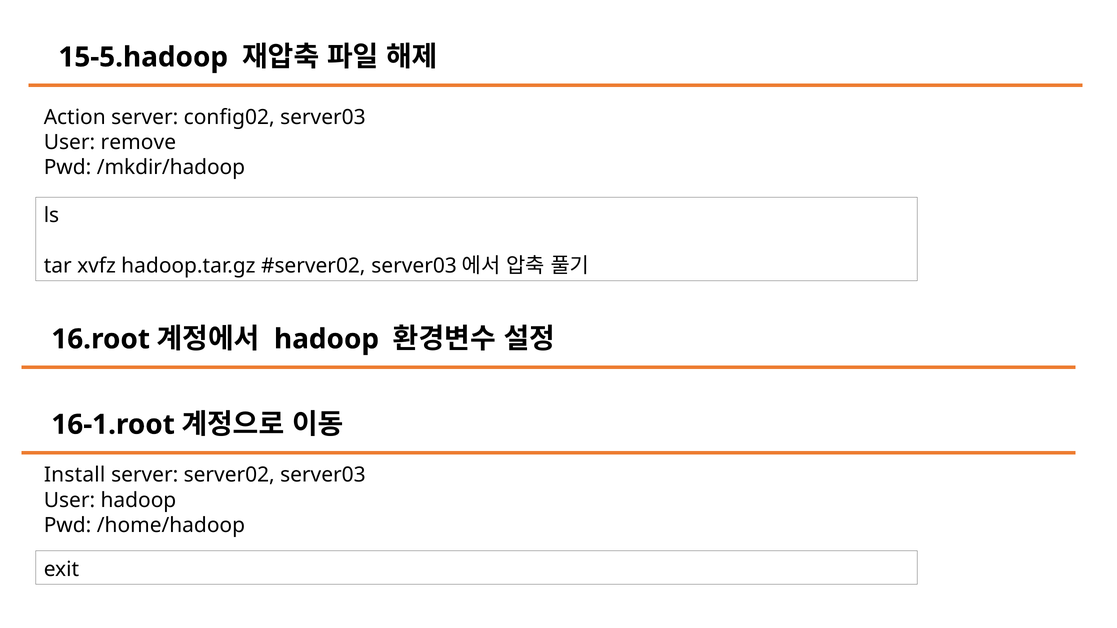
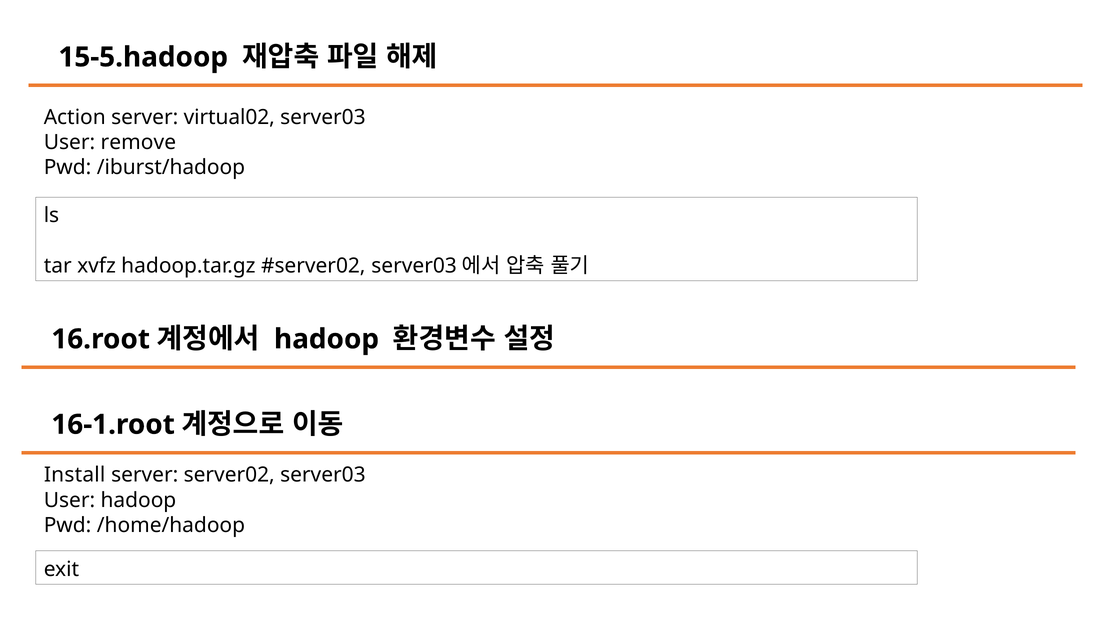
config02: config02 -> virtual02 (229, 117)
/mkdir/hadoop: /mkdir/hadoop -> /iburst/hadoop (171, 168)
